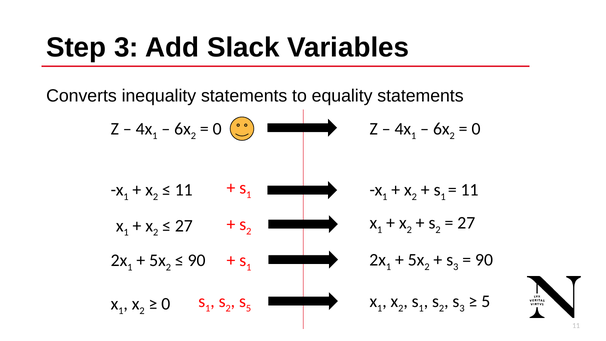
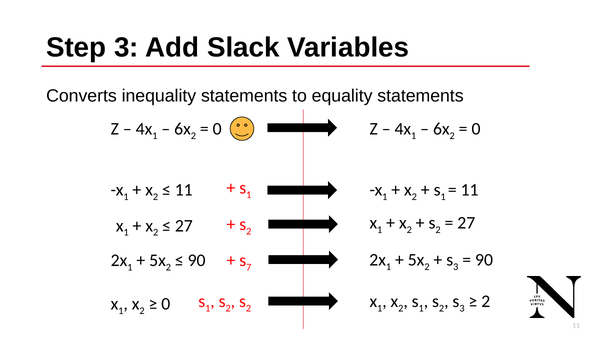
1: 1 -> 7 (249, 267)
5: 5 -> 2 (248, 308)
5: 5 -> 2 (486, 301)
